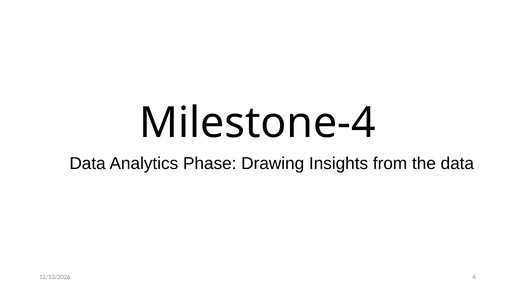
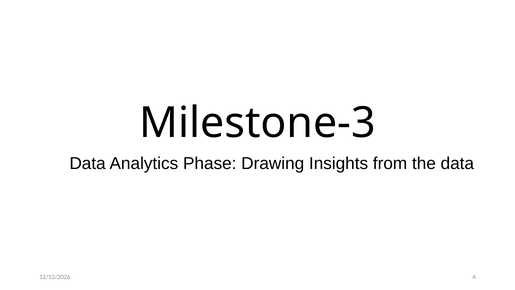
Milestone-4: Milestone-4 -> Milestone-3 (257, 123)
